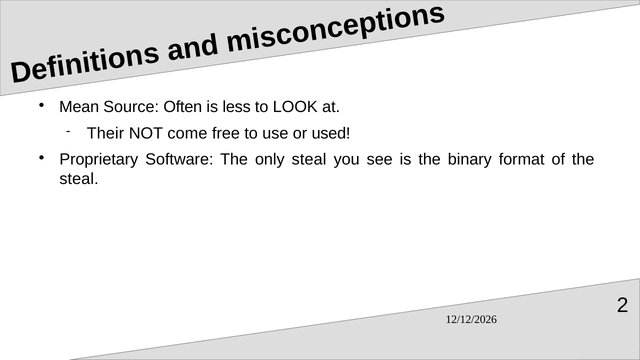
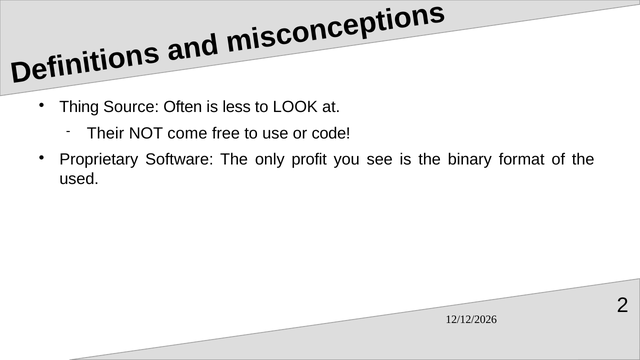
Mean: Mean -> Thing (79, 107)
used: used -> code (331, 133)
only steal: steal -> profit (309, 160)
steal: steal -> used (79, 179)
